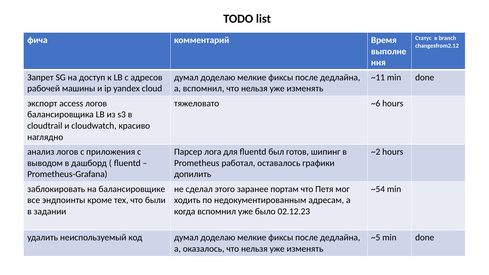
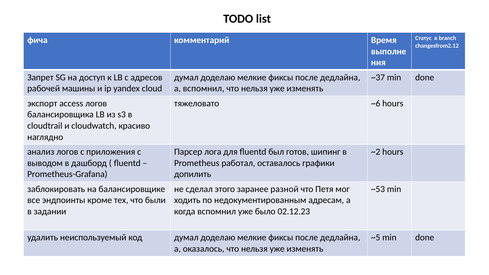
~11: ~11 -> ~37 (378, 77)
портам: портам -> разной (285, 189)
~54: ~54 -> ~53 (378, 189)
